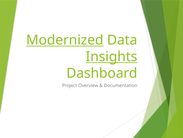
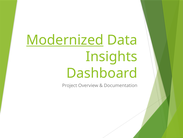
Insights underline: present -> none (112, 56)
